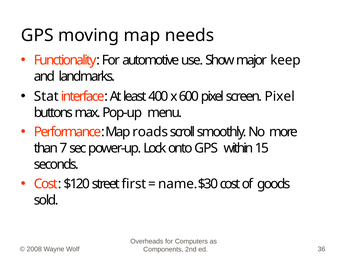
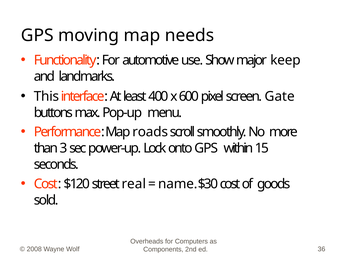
Stat: Stat -> This (46, 97)
screen Pixel: Pixel -> Gate (280, 97)
7: 7 -> 3 (64, 148)
first: first -> real (134, 184)
